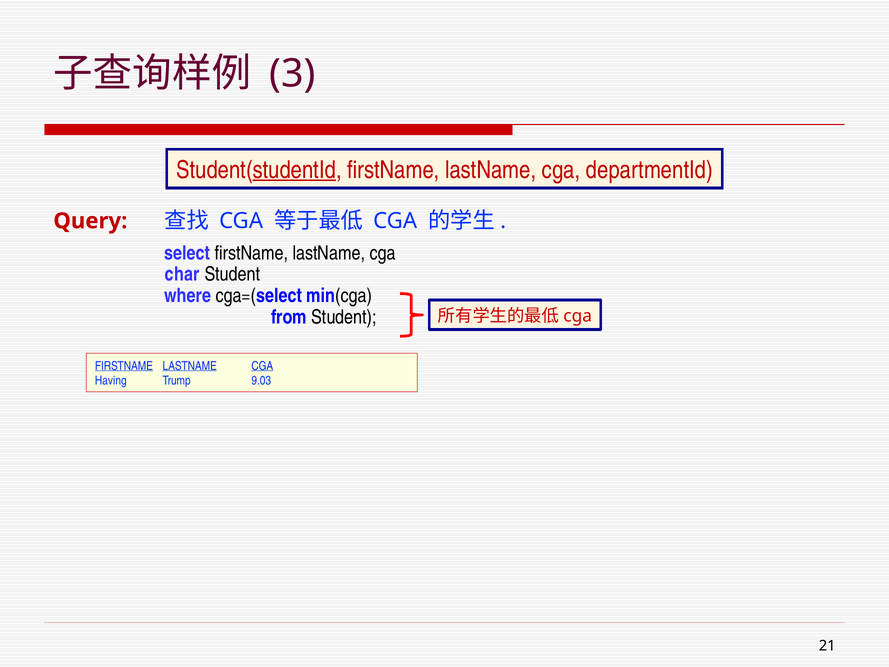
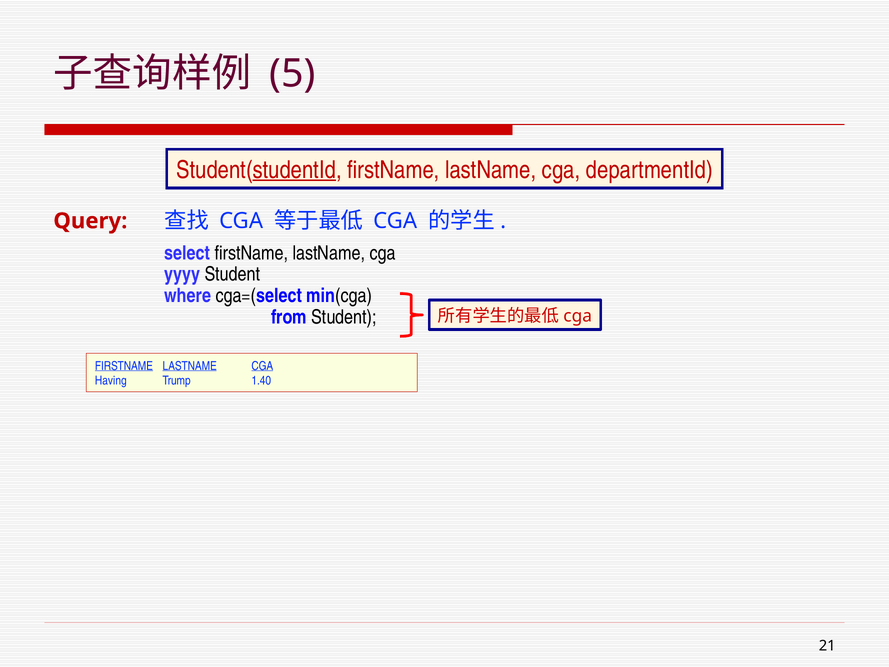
3: 3 -> 5 (292, 74)
char: char -> yyyy (182, 274)
9.03: 9.03 -> 1.40 (261, 381)
